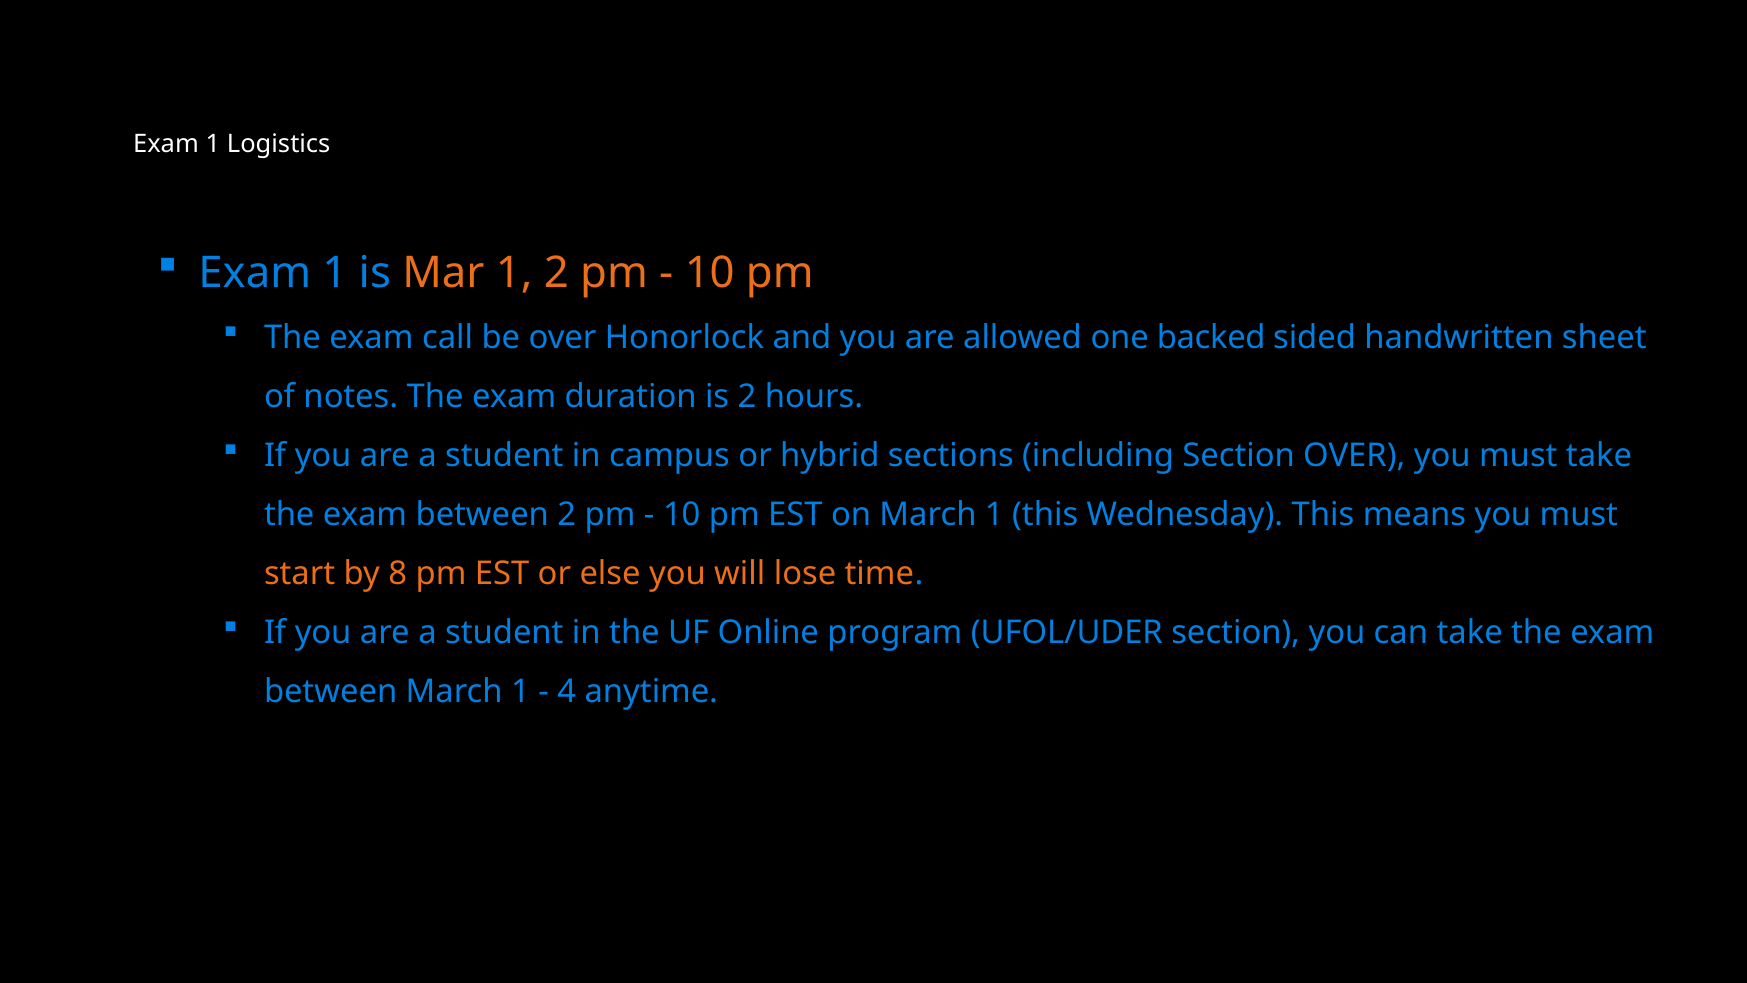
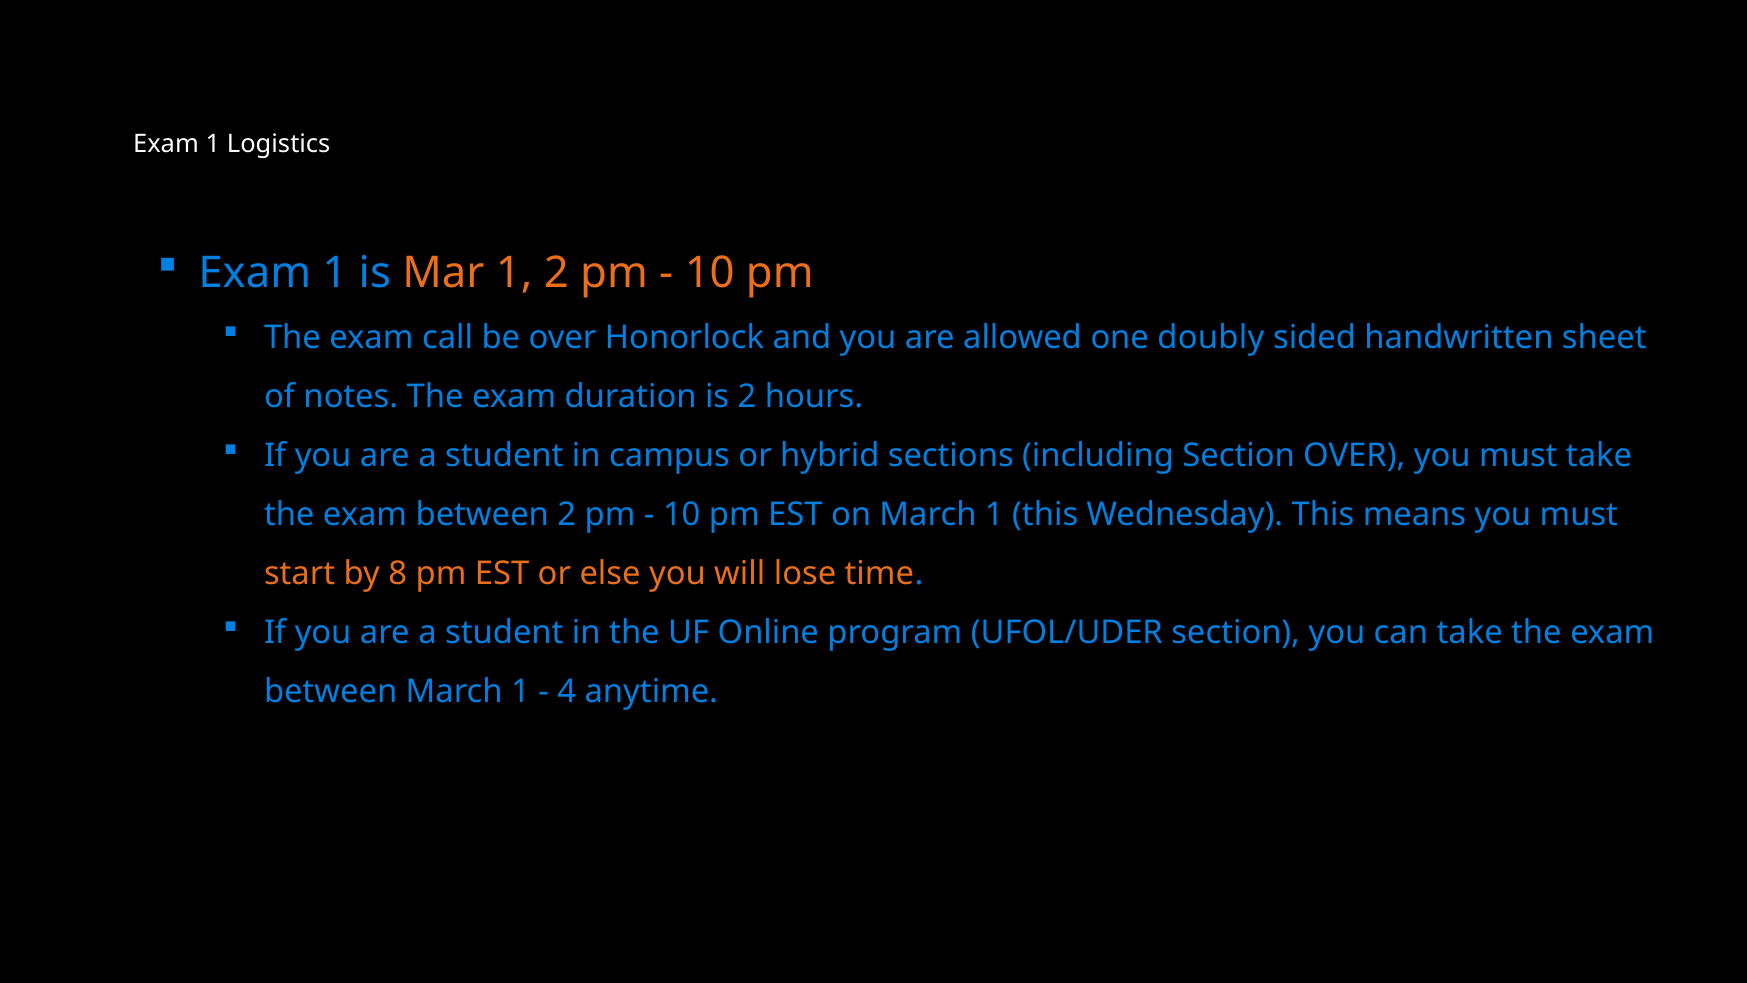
backed: backed -> doubly (1211, 338)
